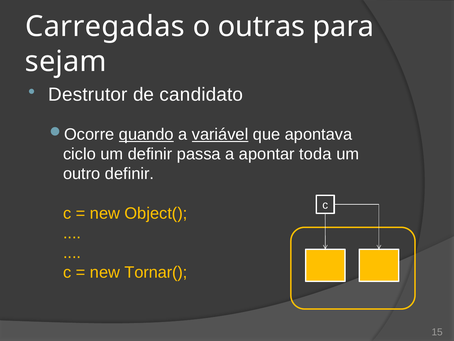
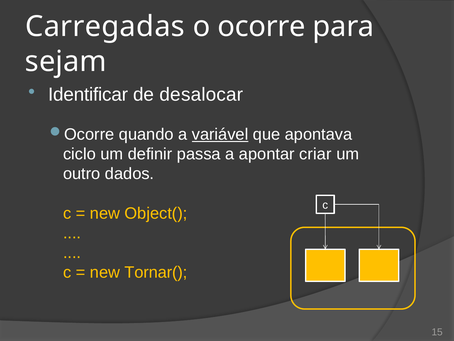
outras: outras -> ocorre (262, 27)
Destrutor: Destrutor -> Identificar (88, 94)
candidato: candidato -> desalocar (201, 94)
quando underline: present -> none (146, 134)
toda: toda -> criar (315, 154)
outro definir: definir -> dados (130, 174)
